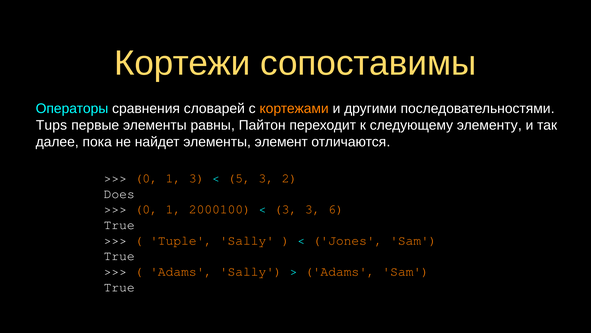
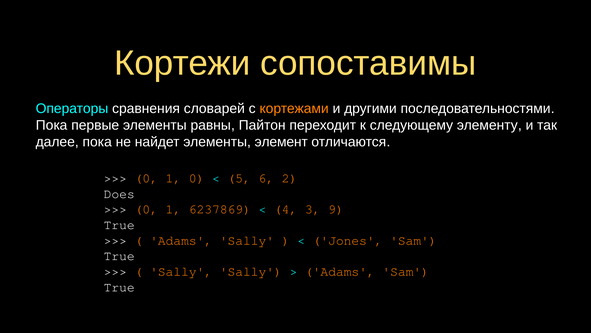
Tups: Tups -> Пока (52, 125)
1 3: 3 -> 0 (197, 178)
5 3: 3 -> 6 (266, 178)
2000100: 2000100 -> 6237869 (220, 209)
3: 3 -> 4 (286, 209)
6: 6 -> 9 (336, 209)
Tuple: Tuple -> Adams (181, 240)
Adams: Adams -> Sally (181, 271)
